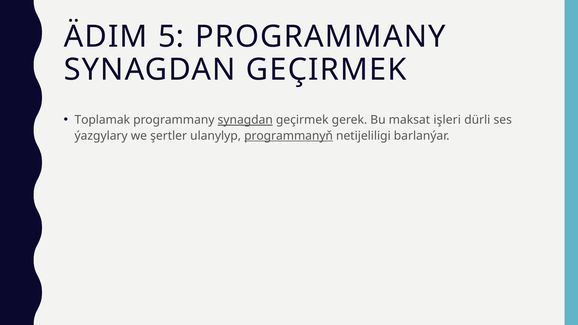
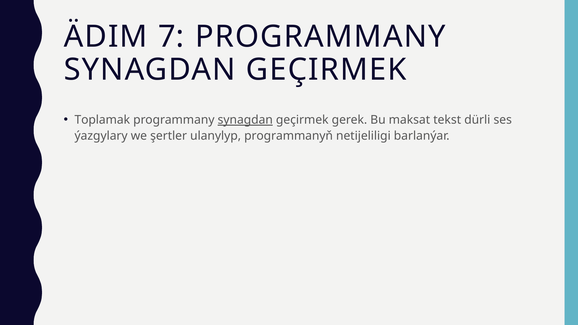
5: 5 -> 7 (171, 37)
işleri: işleri -> tekst (447, 120)
programmanyň underline: present -> none (289, 136)
